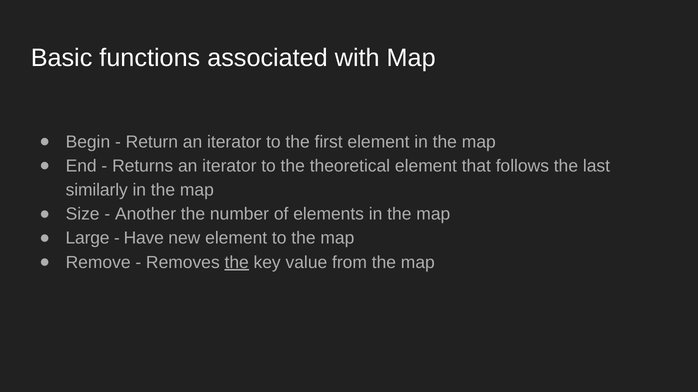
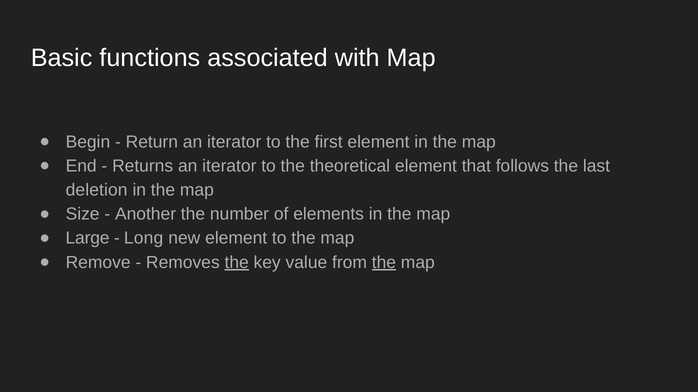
similarly: similarly -> deletion (97, 190)
Have: Have -> Long (144, 239)
the underline: none -> present (384, 263)
